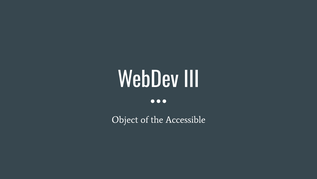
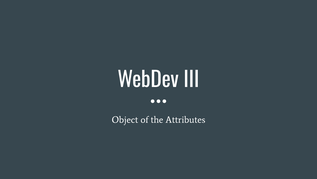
Accessible: Accessible -> Attributes (185, 119)
